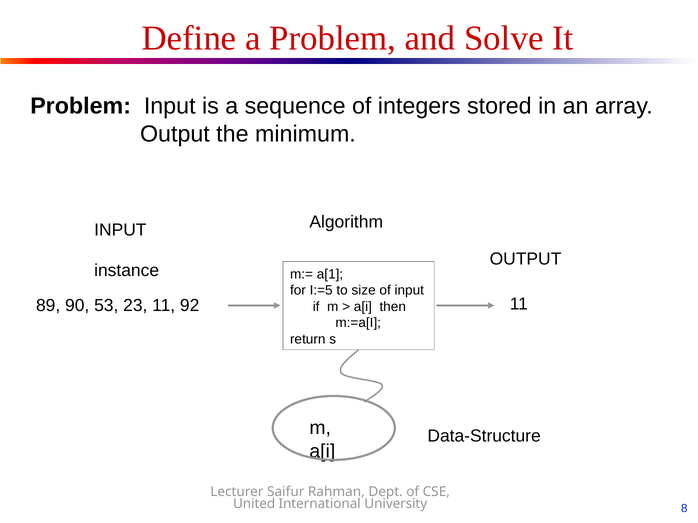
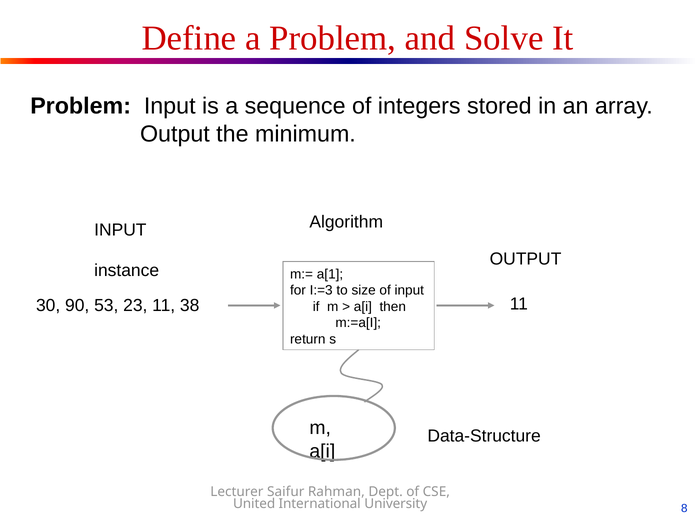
I:=5: I:=5 -> I:=3 (321, 291)
89: 89 -> 30 (48, 306)
92: 92 -> 38 (190, 306)
